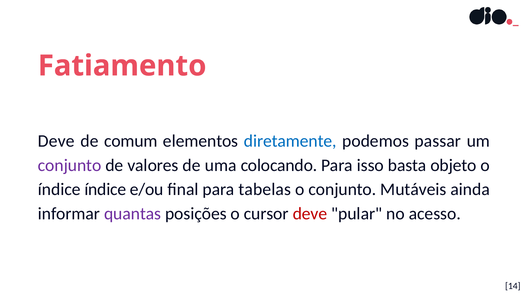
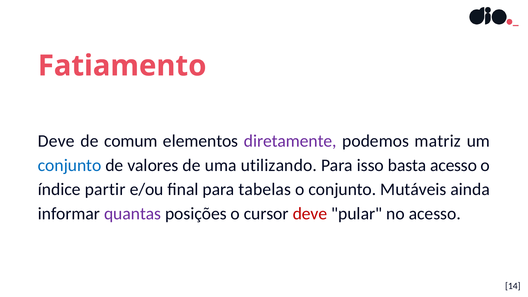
diretamente colour: blue -> purple (290, 141)
passar: passar -> matriz (438, 141)
conjunto colour: purple -> blue (70, 165)
colocando: colocando -> utilizando (279, 165)
basta objeto: objeto -> acesso (454, 165)
índice índice: índice -> partir (105, 189)
